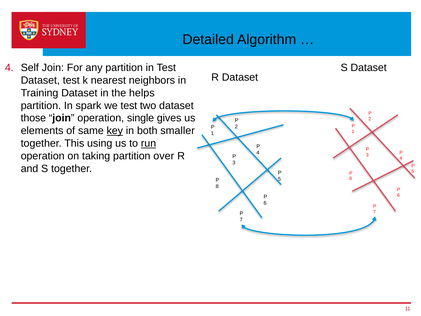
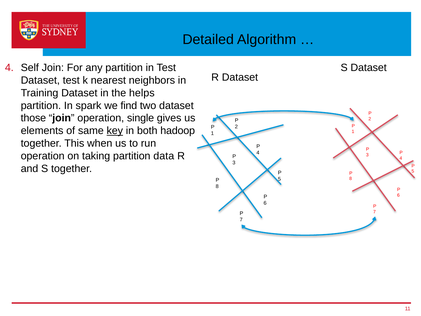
we test: test -> find (129, 105)
smaller: smaller -> hadoop (178, 131)
using: using -> when (100, 143)
run underline: present -> none (149, 143)
over: over -> data (164, 156)
